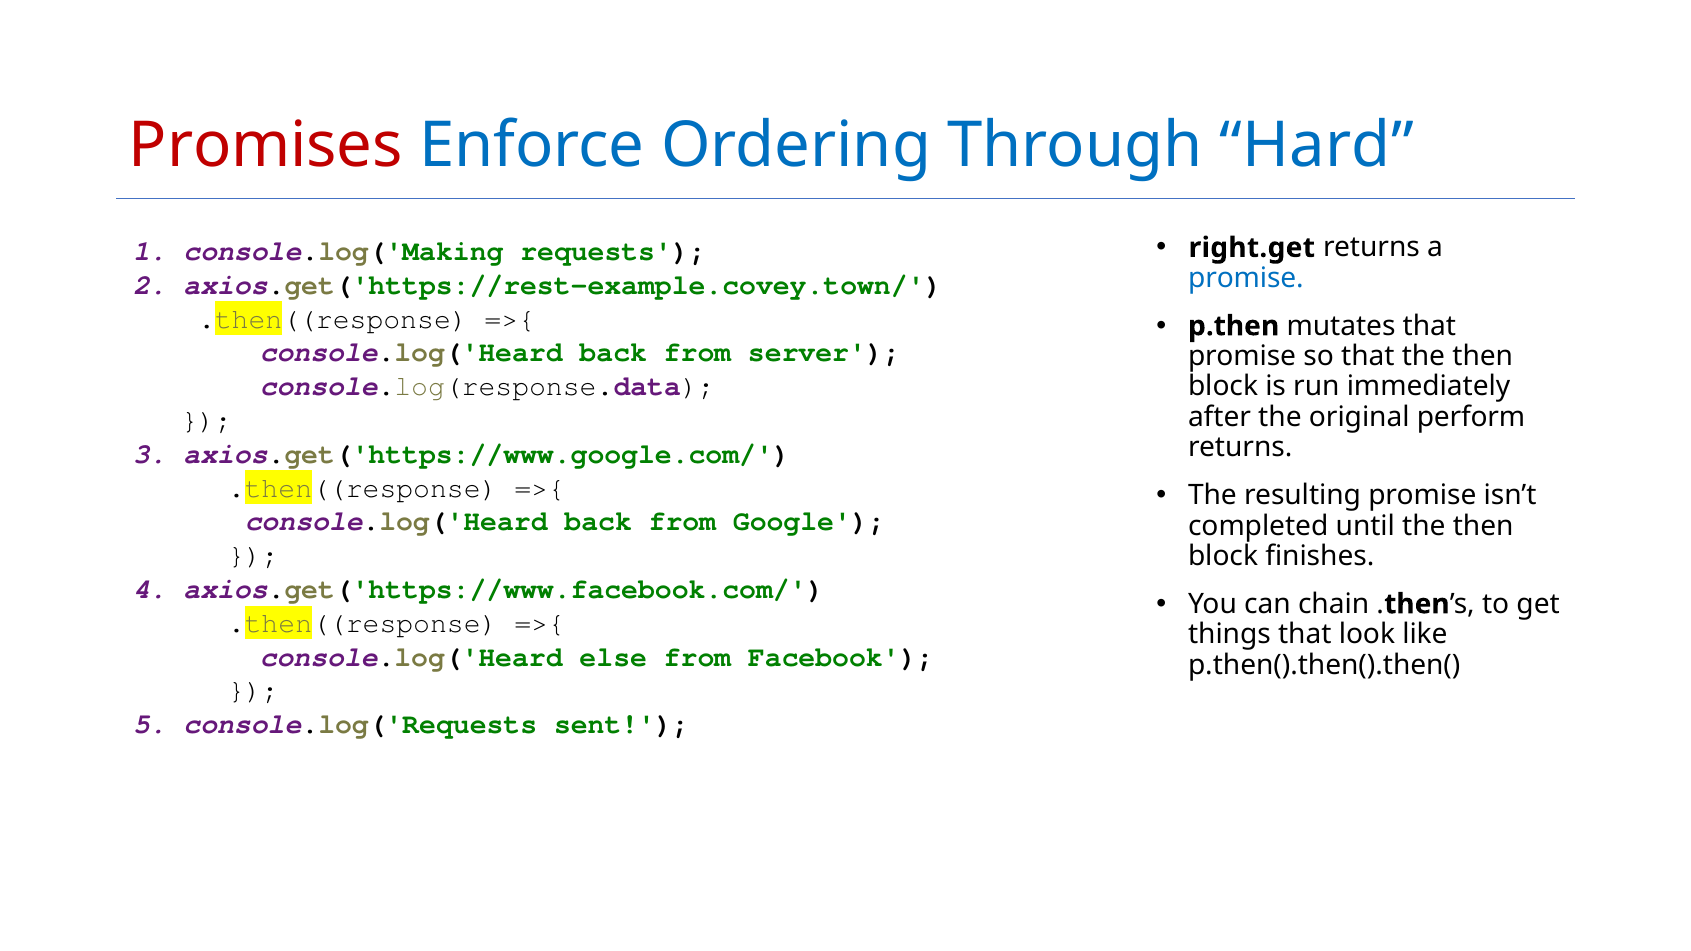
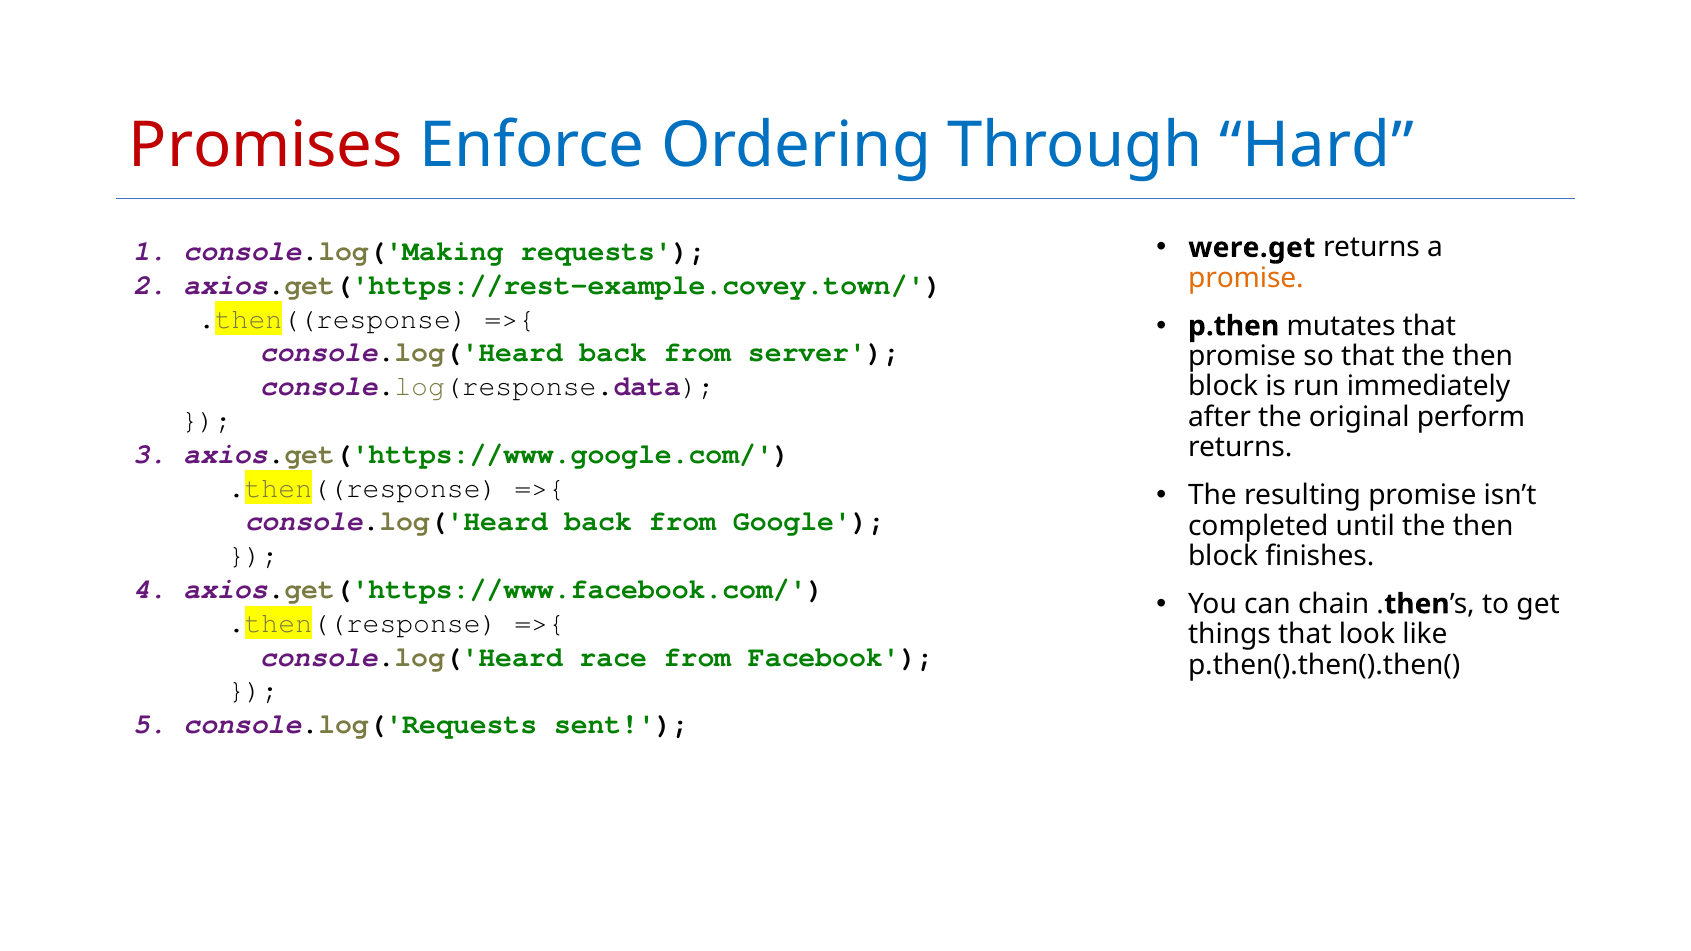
right.get: right.get -> were.get (1252, 248)
promise colour: blue -> orange (1246, 278)
else: else -> race (613, 657)
